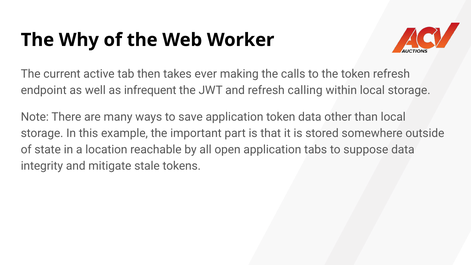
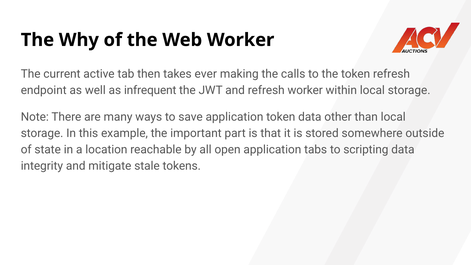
refresh calling: calling -> worker (305, 90)
suppose: suppose -> scripting (366, 150)
